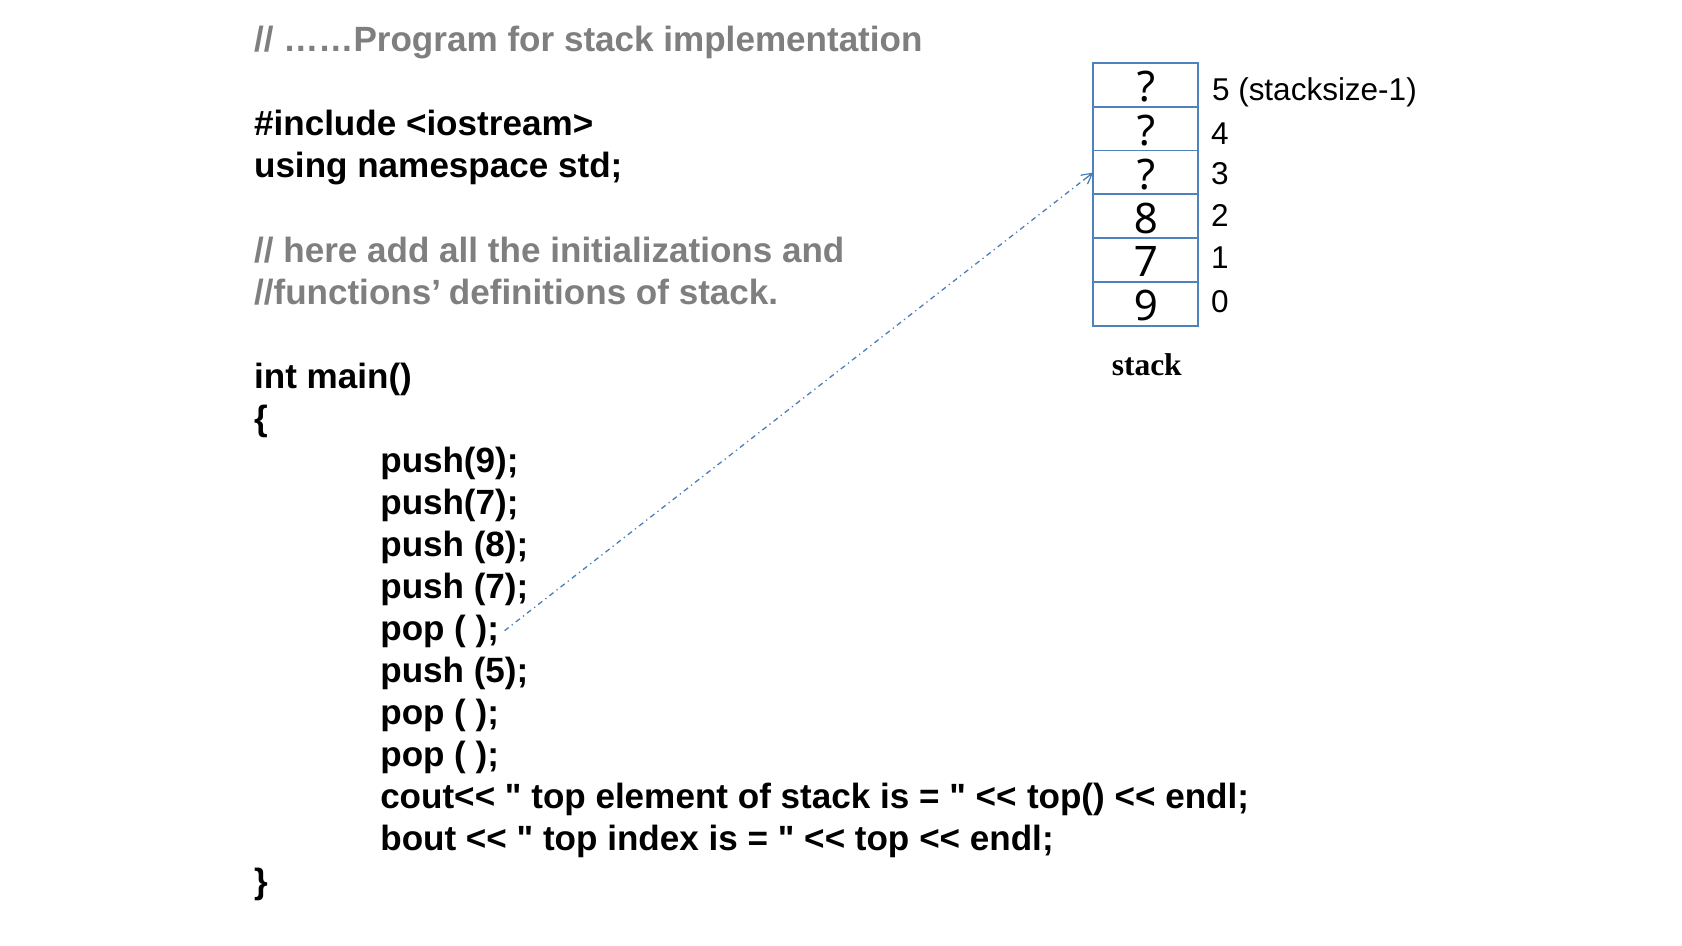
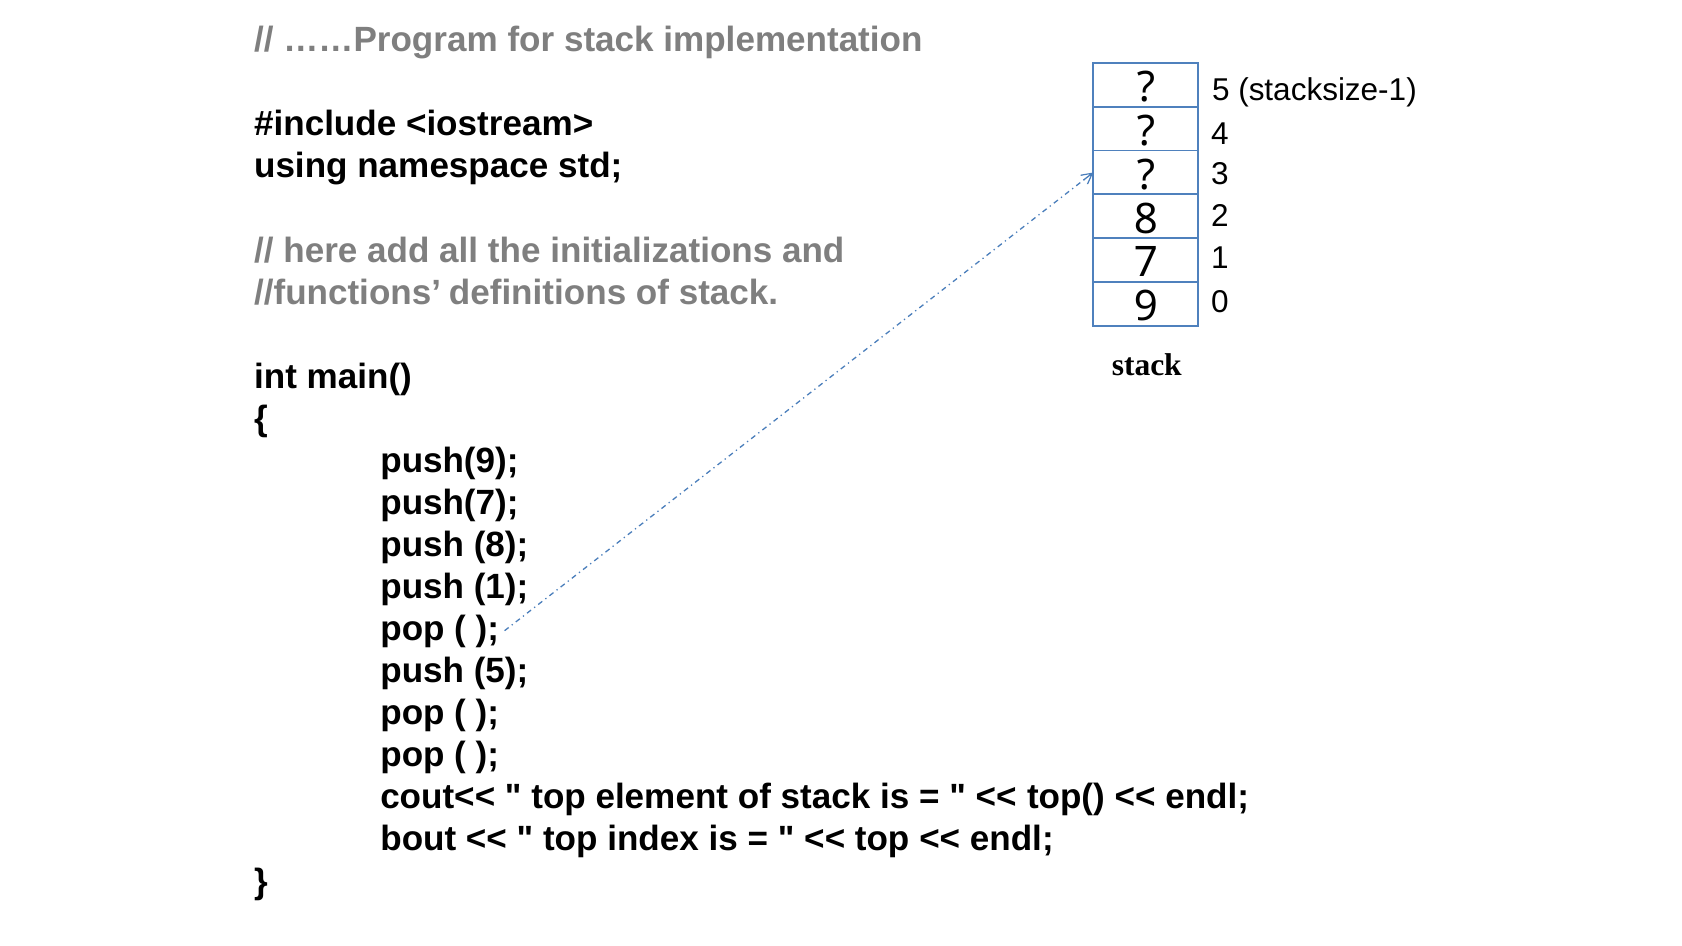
push 7: 7 -> 1 (501, 587)
